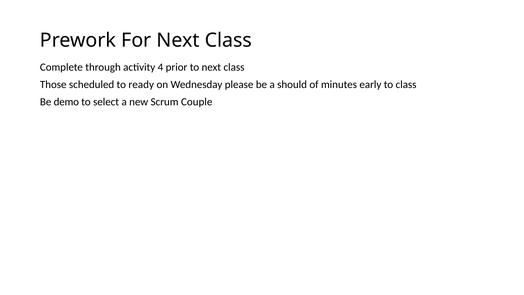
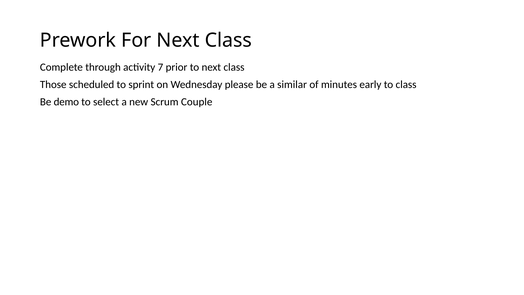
4: 4 -> 7 (160, 67)
ready: ready -> sprint (141, 85)
should: should -> similar (292, 85)
